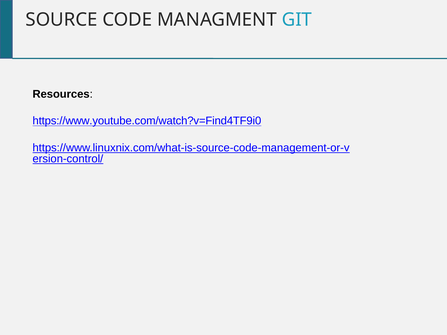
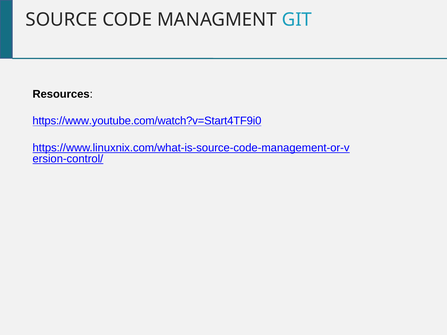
https://www.youtube.com/watch?v=Find4TF9i0: https://www.youtube.com/watch?v=Find4TF9i0 -> https://www.youtube.com/watch?v=Start4TF9i0 (147, 121)
